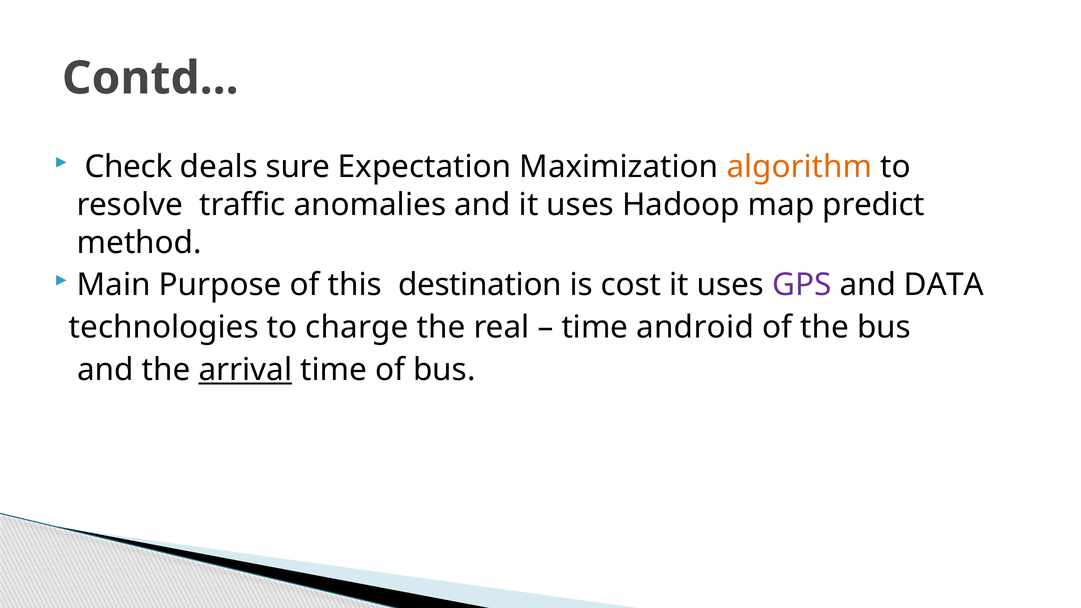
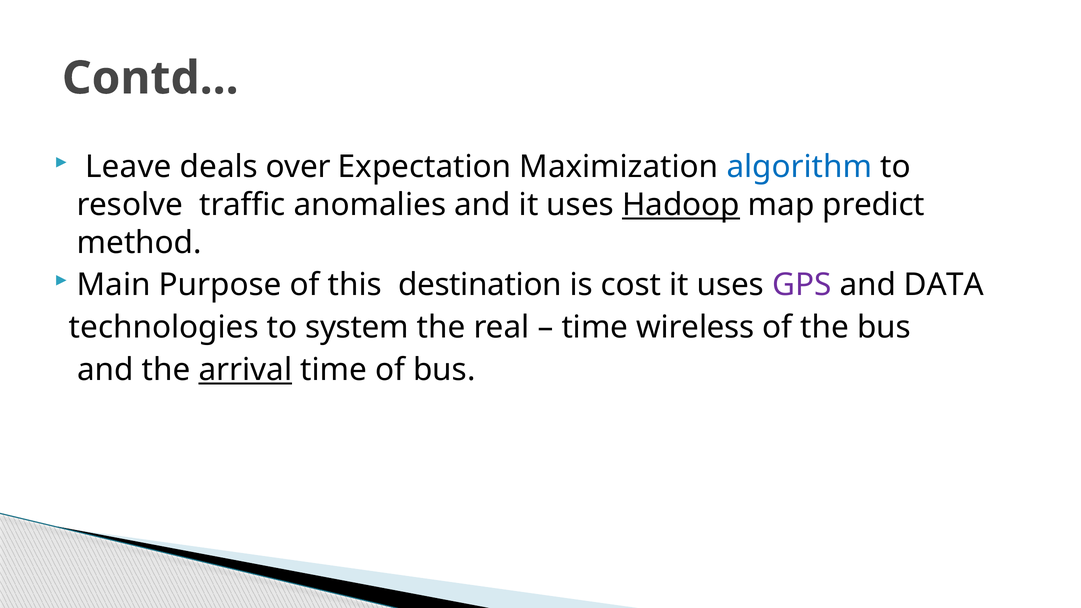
Check: Check -> Leave (128, 167)
sure: sure -> over (298, 167)
algorithm colour: orange -> blue (799, 167)
Hadoop underline: none -> present (681, 205)
charge: charge -> system (357, 327)
android: android -> wireless (695, 327)
